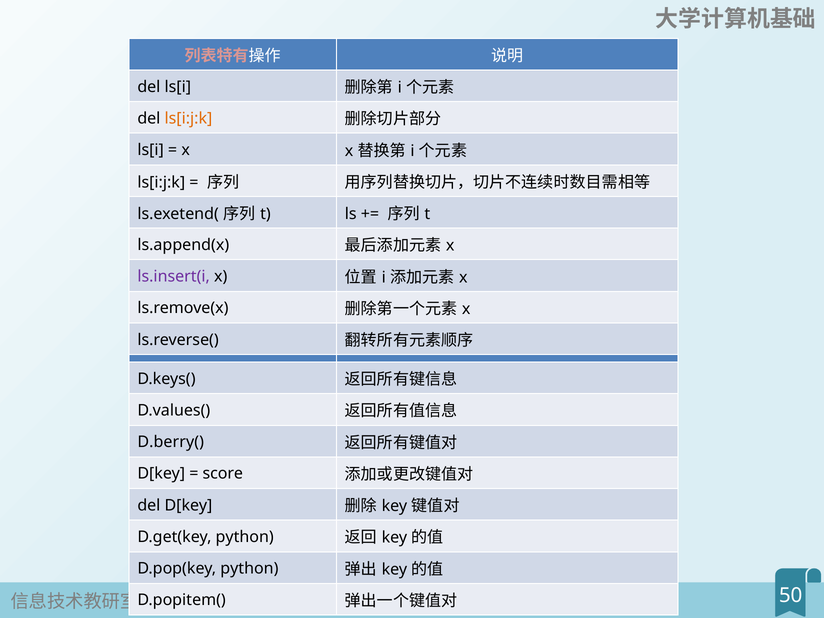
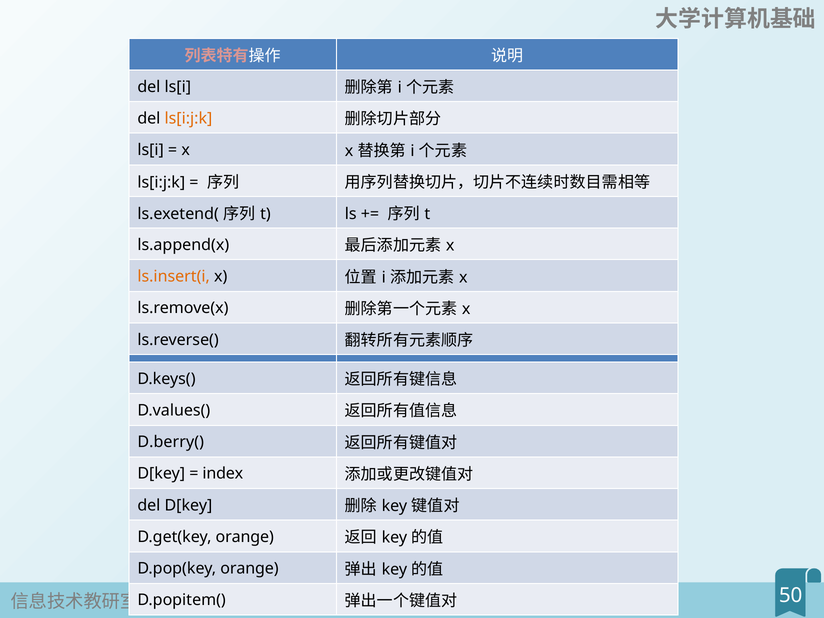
ls.insert(i colour: purple -> orange (174, 276)
score: score -> index (223, 474)
D.get(key python: python -> orange (245, 537)
D.pop(key python: python -> orange (249, 569)
